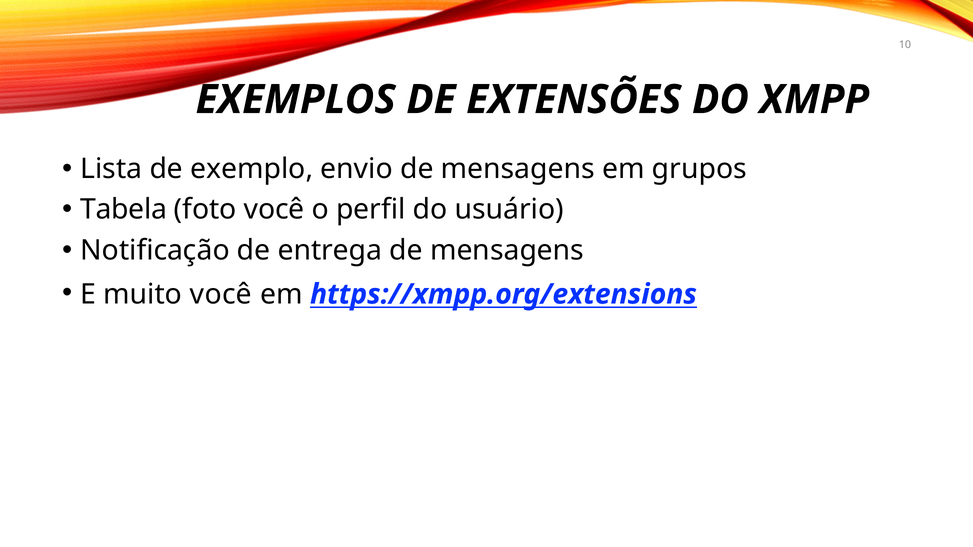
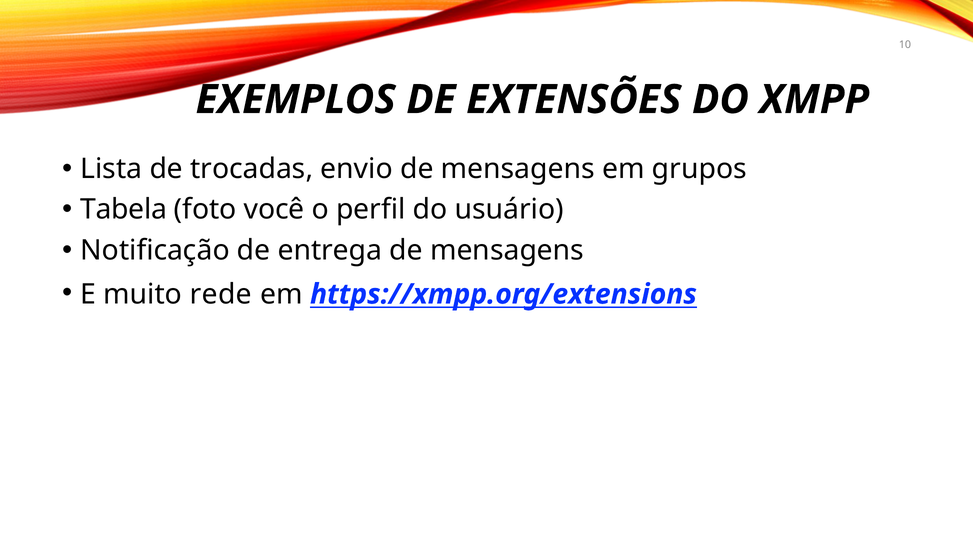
exemplo: exemplo -> trocadas (252, 169)
muito você: você -> rede (221, 294)
